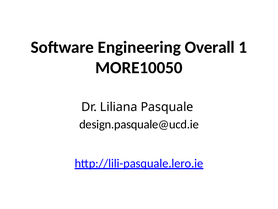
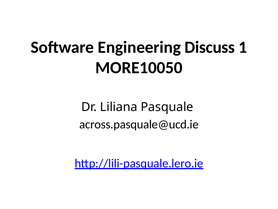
Overall: Overall -> Discuss (210, 47)
design.pasquale@ucd.ie: design.pasquale@ucd.ie -> across.pasquale@ucd.ie (139, 124)
